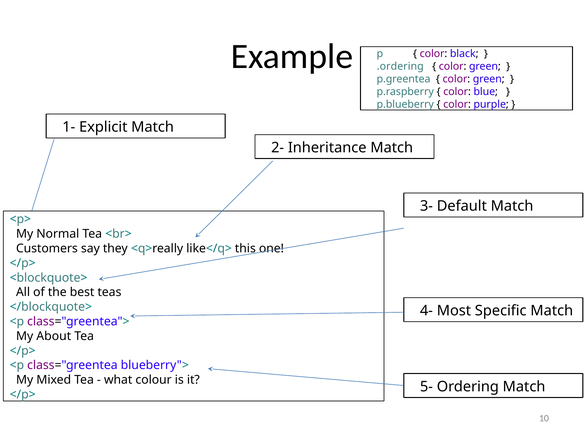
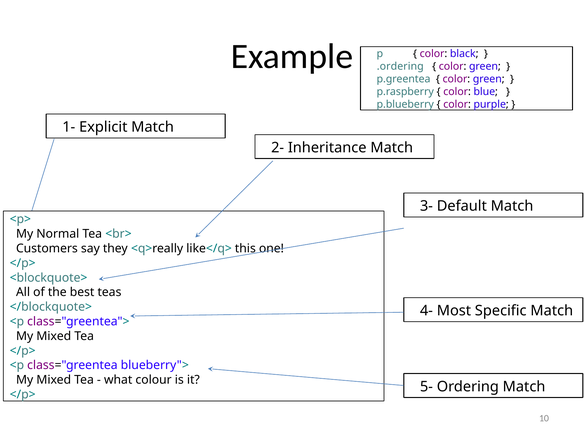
About: About -> Mixed (54, 336)
